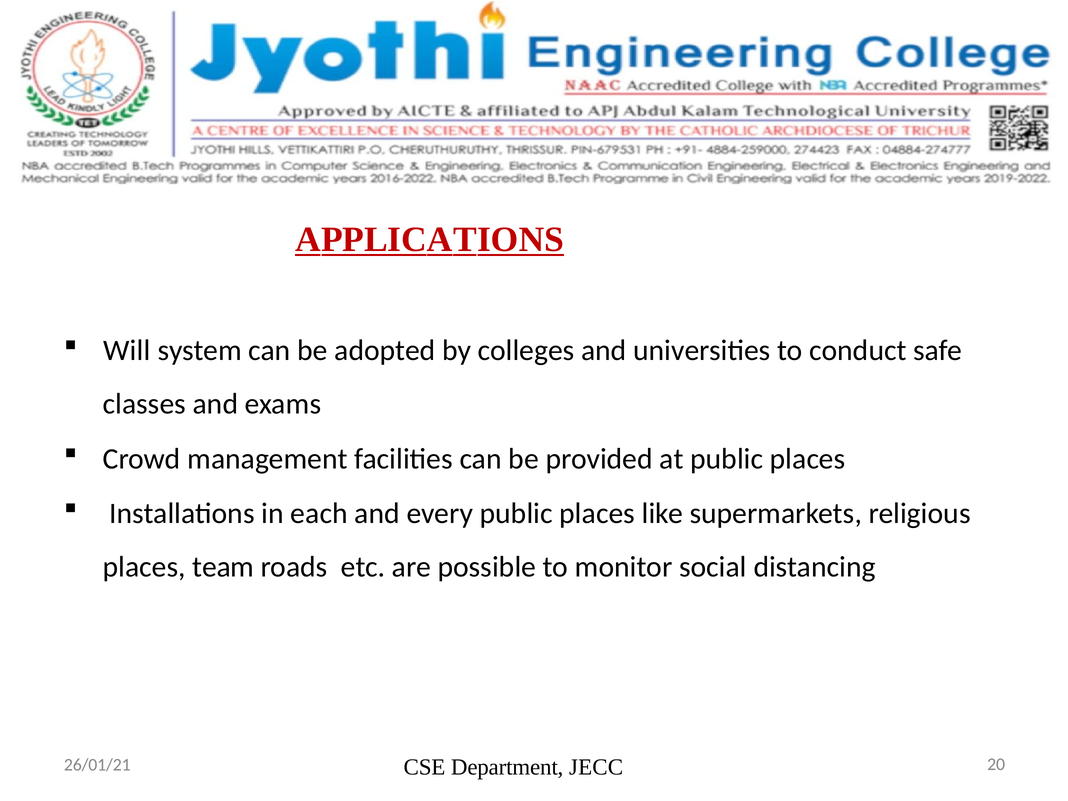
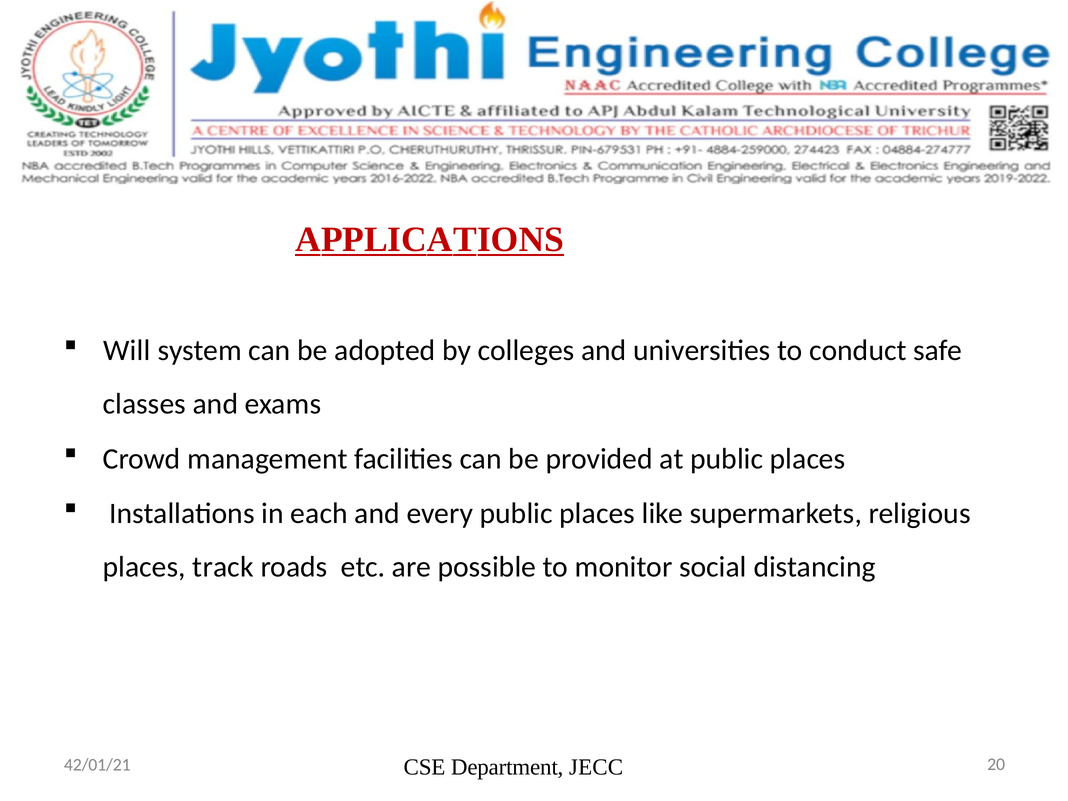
team: team -> track (223, 567)
26/01/21: 26/01/21 -> 42/01/21 (97, 765)
